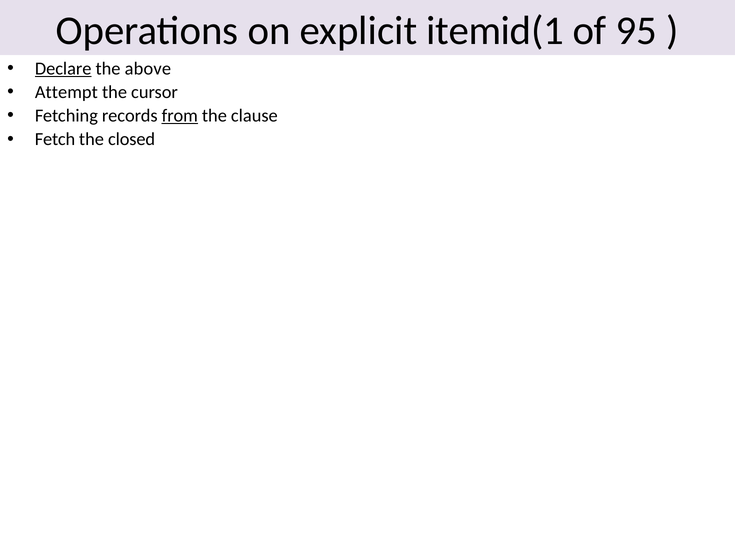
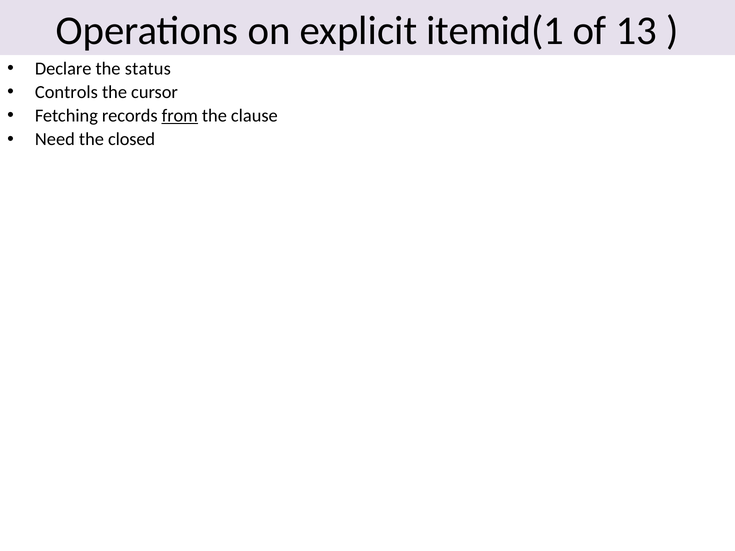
95: 95 -> 13 (636, 31)
Declare underline: present -> none (63, 69)
above: above -> status (148, 69)
Attempt: Attempt -> Controls (66, 92)
Fetch: Fetch -> Need (55, 139)
